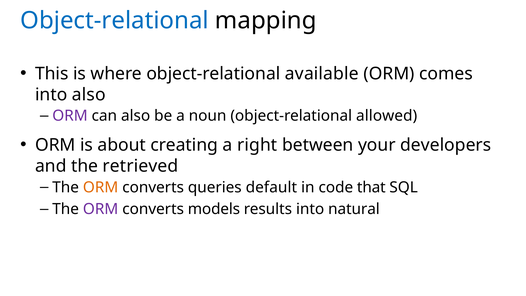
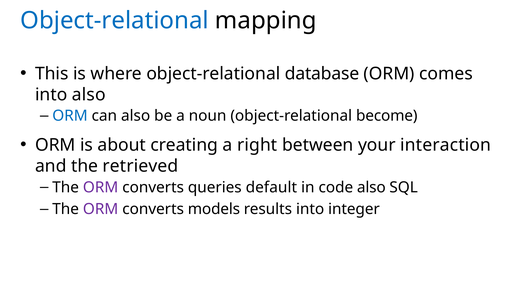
available: available -> database (322, 74)
ORM colour: purple -> blue (70, 116)
allowed: allowed -> become (387, 116)
developers: developers -> interaction (446, 145)
ORM colour: orange -> purple (101, 187)
code that: that -> also (371, 187)
natural: natural -> integer (354, 209)
